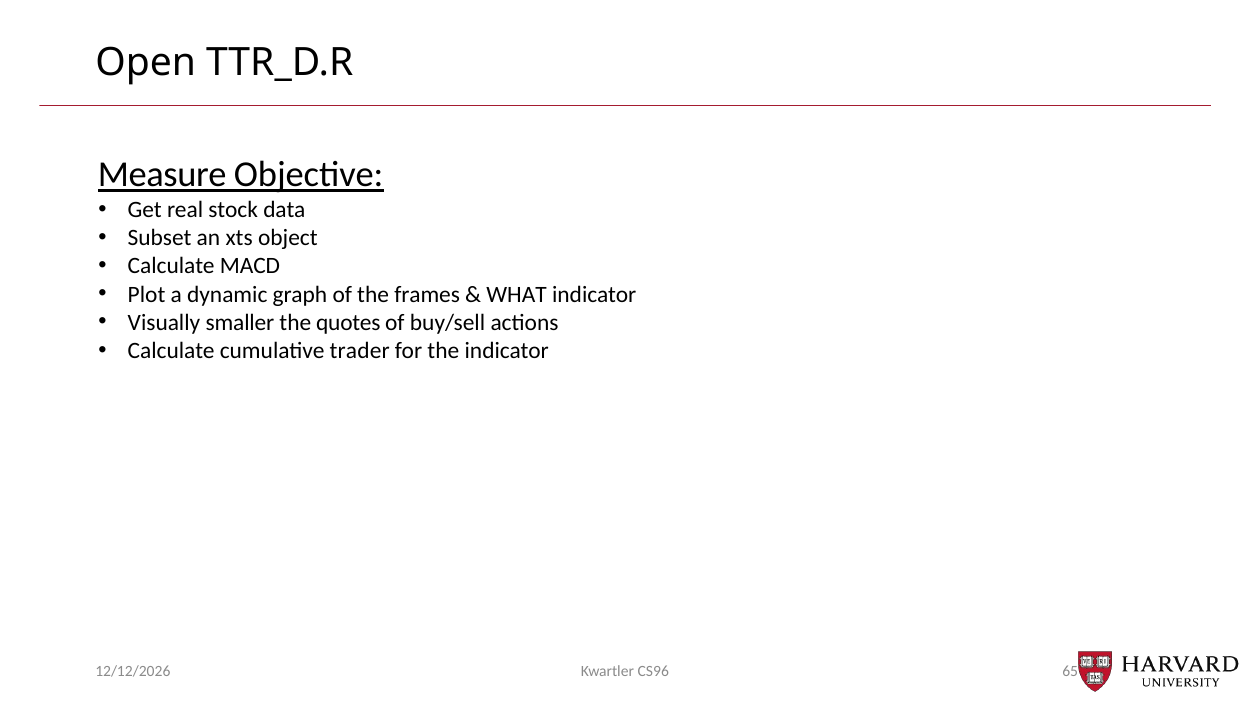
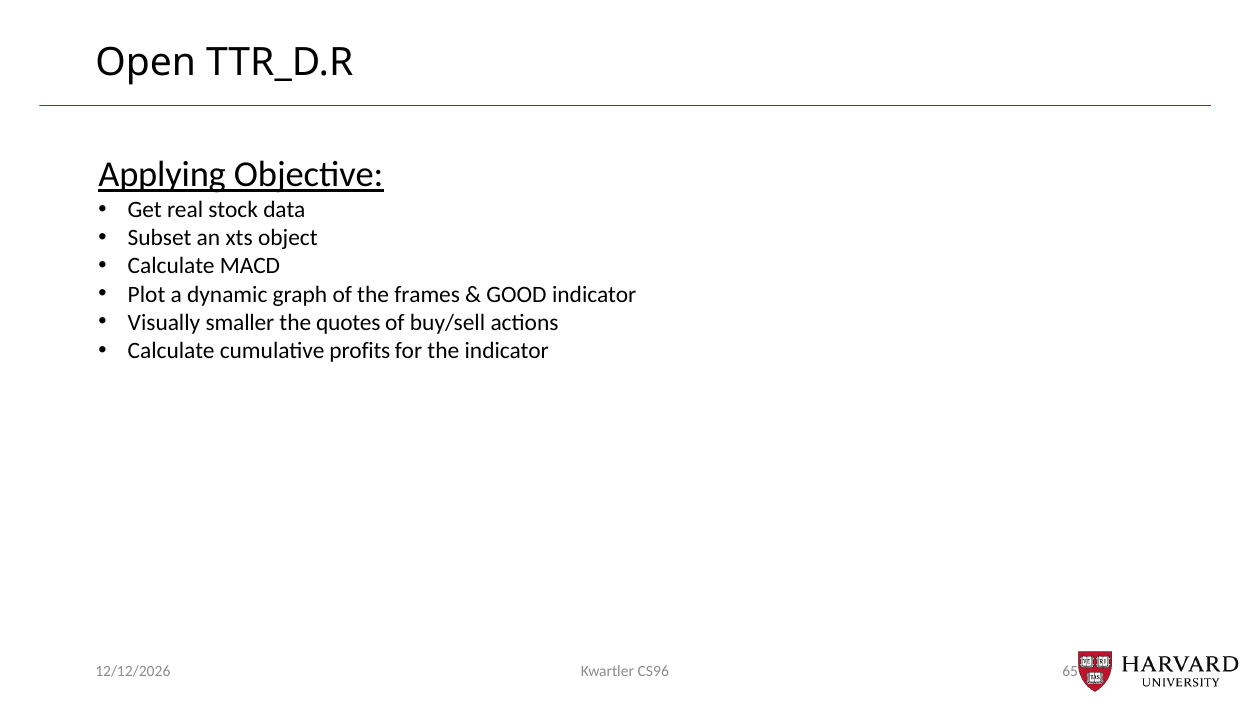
Measure: Measure -> Applying (162, 175)
WHAT: WHAT -> GOOD (517, 294)
trader: trader -> profits (360, 351)
